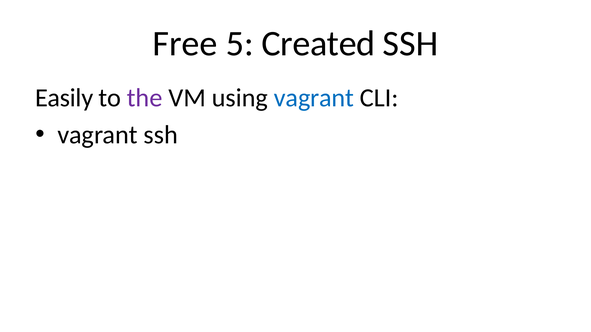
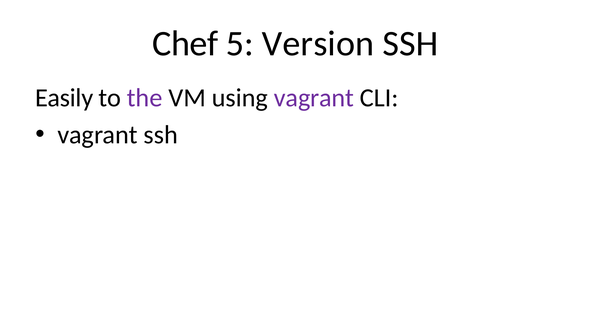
Free: Free -> Chef (185, 44)
Created: Created -> Version (318, 44)
vagrant colour: blue -> purple (314, 98)
